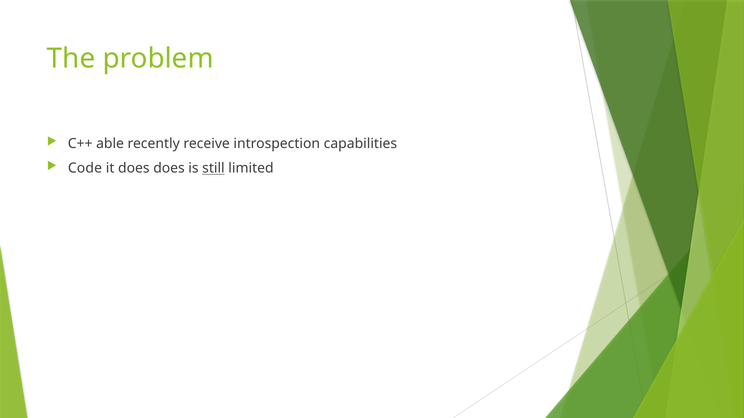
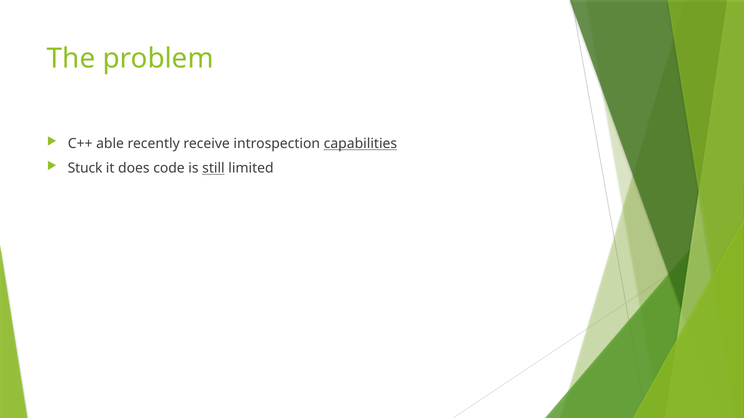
capabilities underline: none -> present (360, 144)
Code: Code -> Stuck (85, 168)
does does: does -> code (169, 168)
